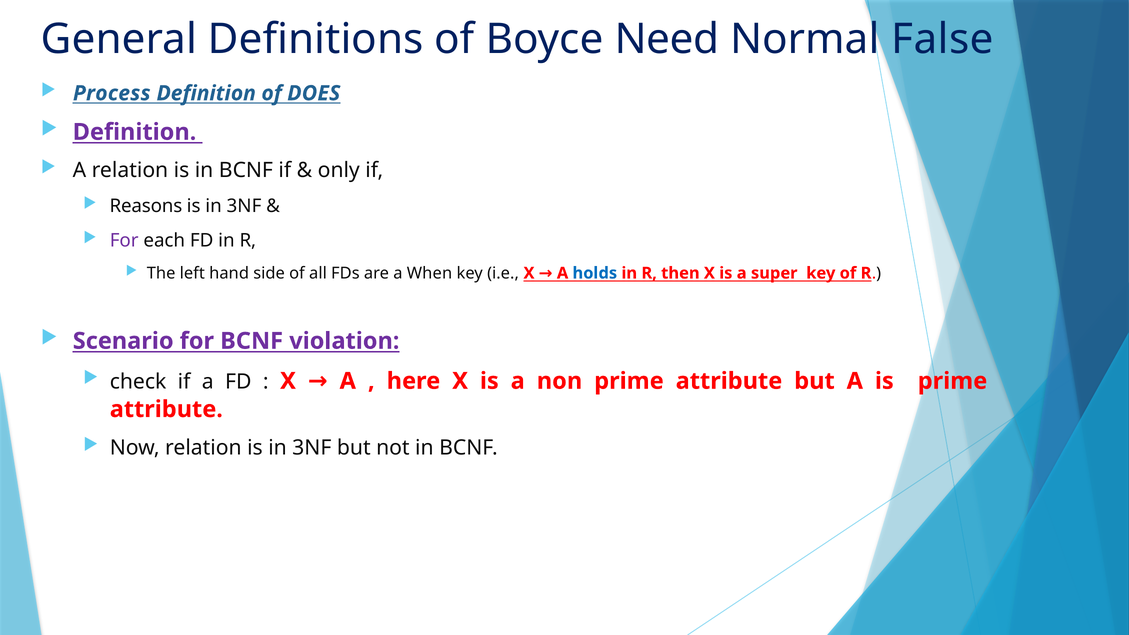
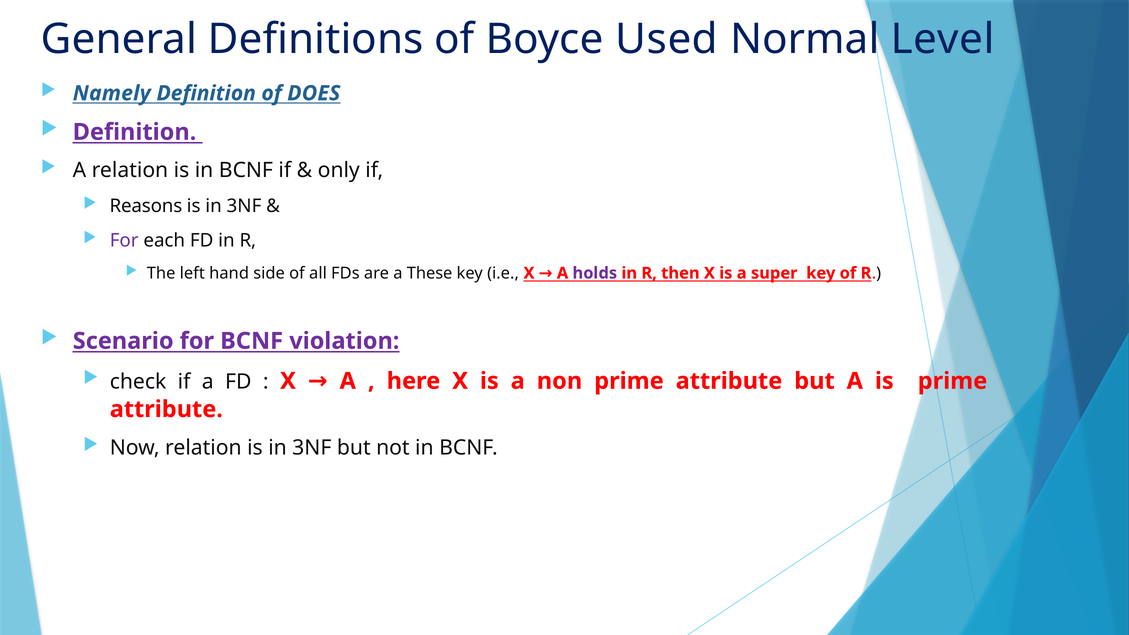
Need: Need -> Used (667, 39)
False: False -> Level (943, 39)
Process: Process -> Namely (112, 93)
When: When -> These (430, 273)
holds colour: blue -> purple (595, 273)
